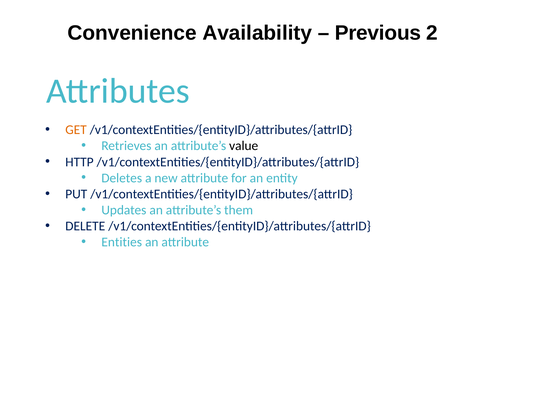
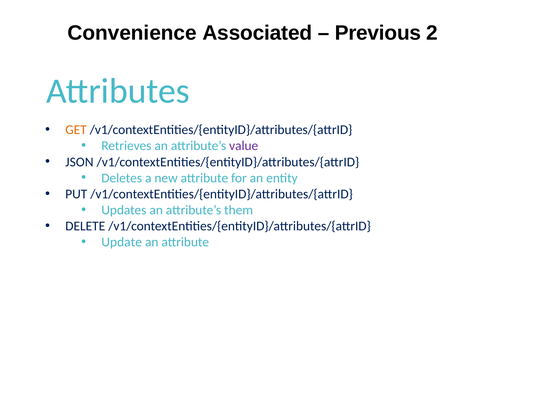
Availability: Availability -> Associated (257, 33)
value colour: black -> purple (244, 146)
HTTP: HTTP -> JSON (79, 162)
Entities: Entities -> Update (122, 242)
